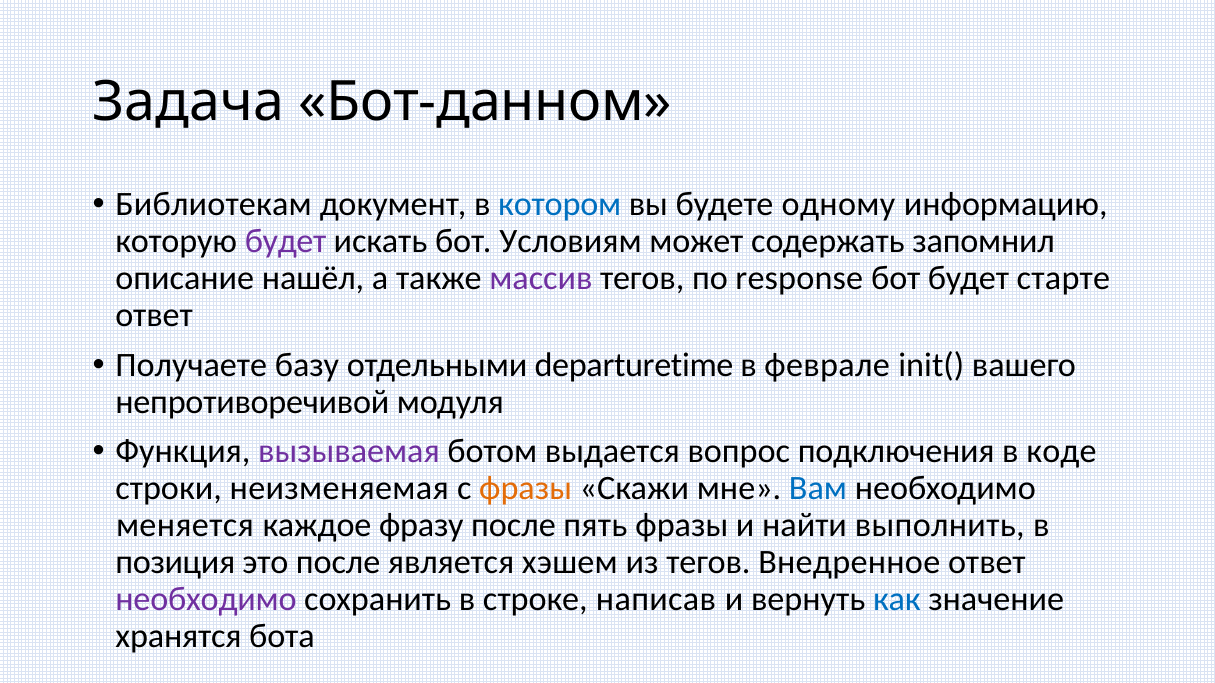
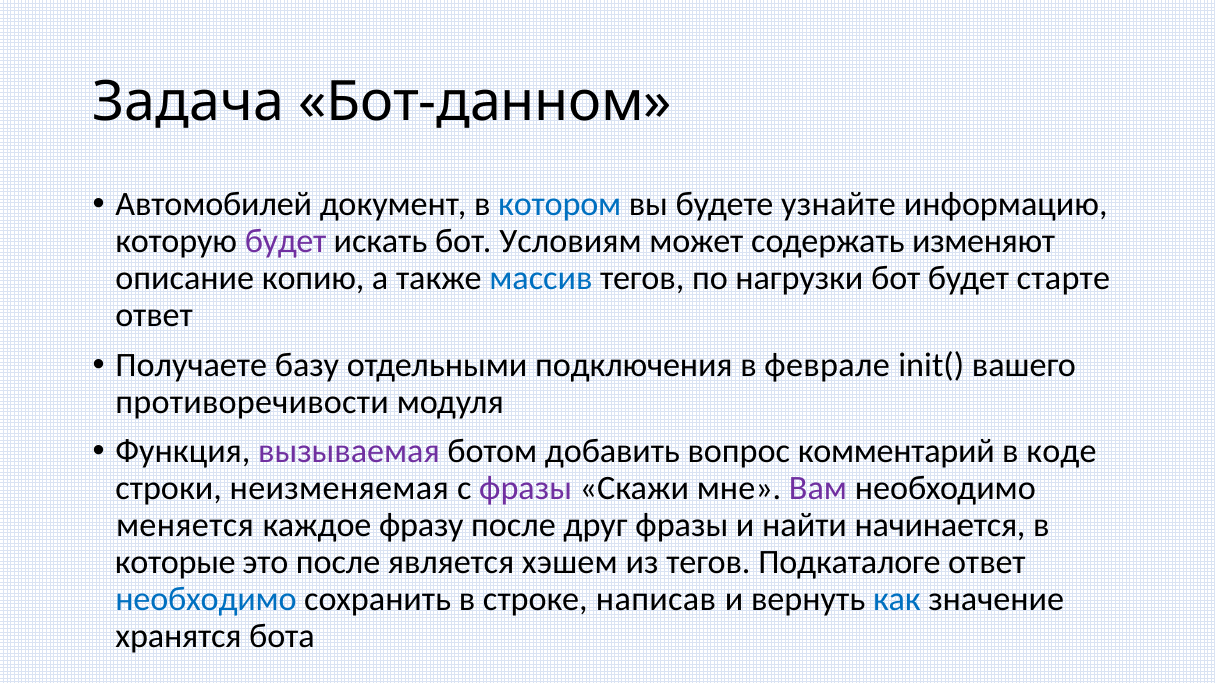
Библиотекам: Библиотекам -> Автомобилей (214, 205)
одному: одному -> узнайте (839, 205)
запомнил: запомнил -> изменяют (984, 242)
нашёл: нашёл -> копию (313, 279)
массив colour: purple -> blue (541, 279)
response: response -> нагрузки (799, 279)
departuretime: departuretime -> подключения (634, 365)
непротиворечивой: непротиворечивой -> противоречивости (252, 402)
выдается: выдается -> добавить (612, 452)
подключения: подключения -> комментарий (896, 452)
фразы colour: orange -> purple (526, 489)
Вам colour: blue -> purple (818, 489)
пять: пять -> друг (596, 526)
выполнить: выполнить -> начинается (940, 526)
позиция: позиция -> которые (175, 563)
Внедренное: Внедренное -> Подкаталоге (850, 563)
необходимо colour: purple -> blue (206, 600)
